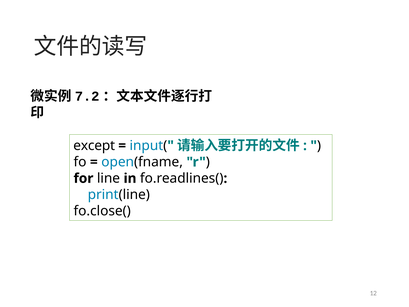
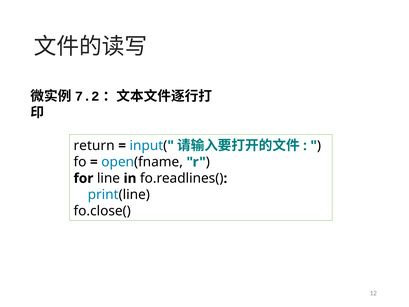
except: except -> return (94, 146)
